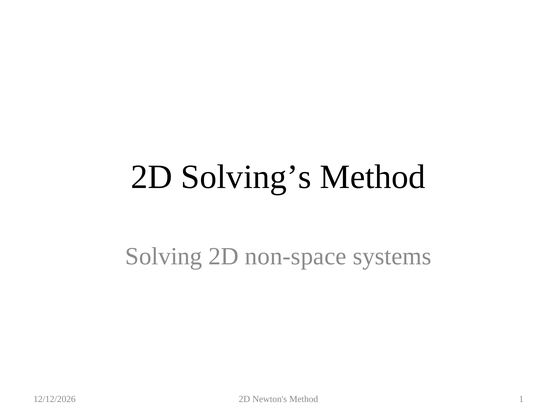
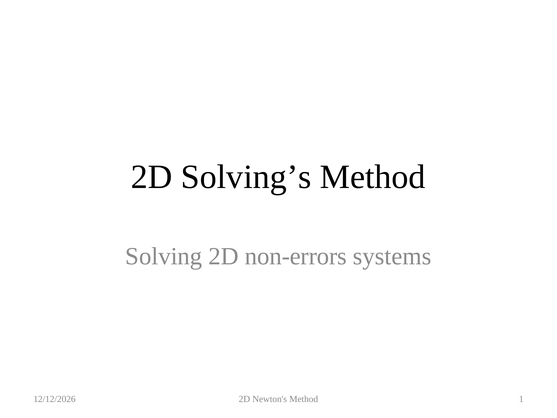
non-space: non-space -> non-errors (296, 256)
